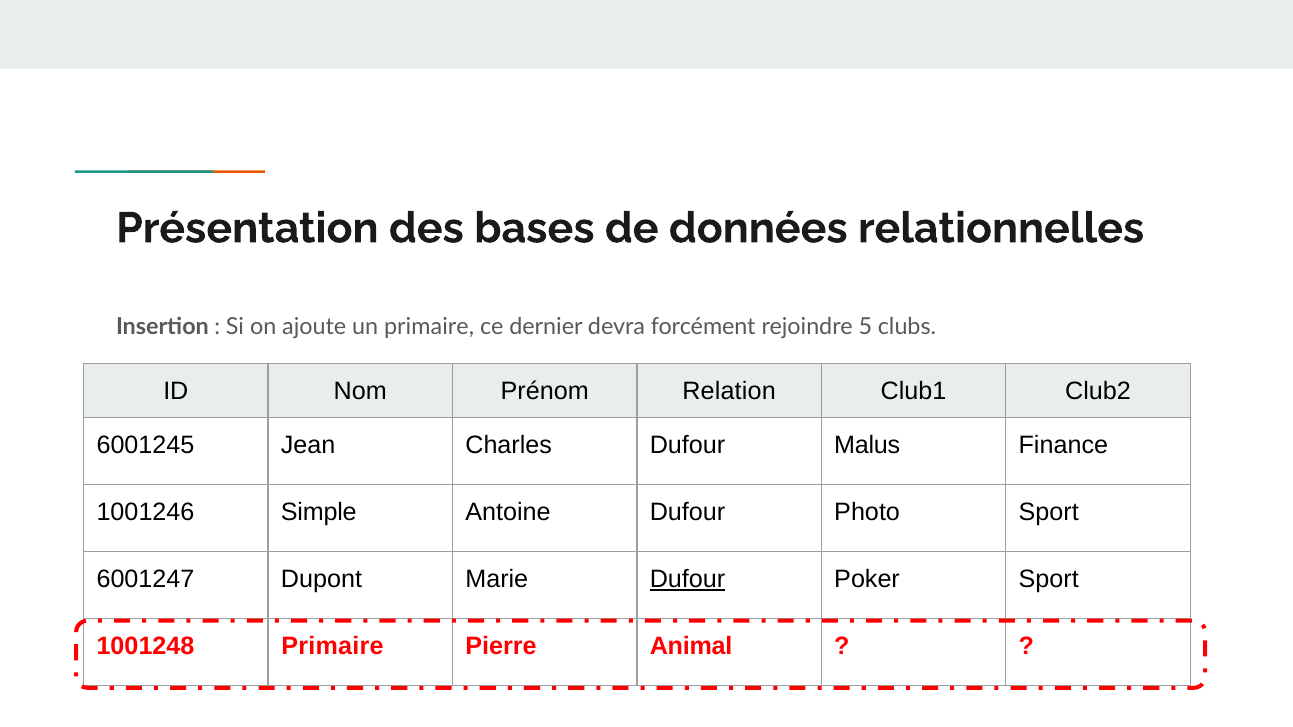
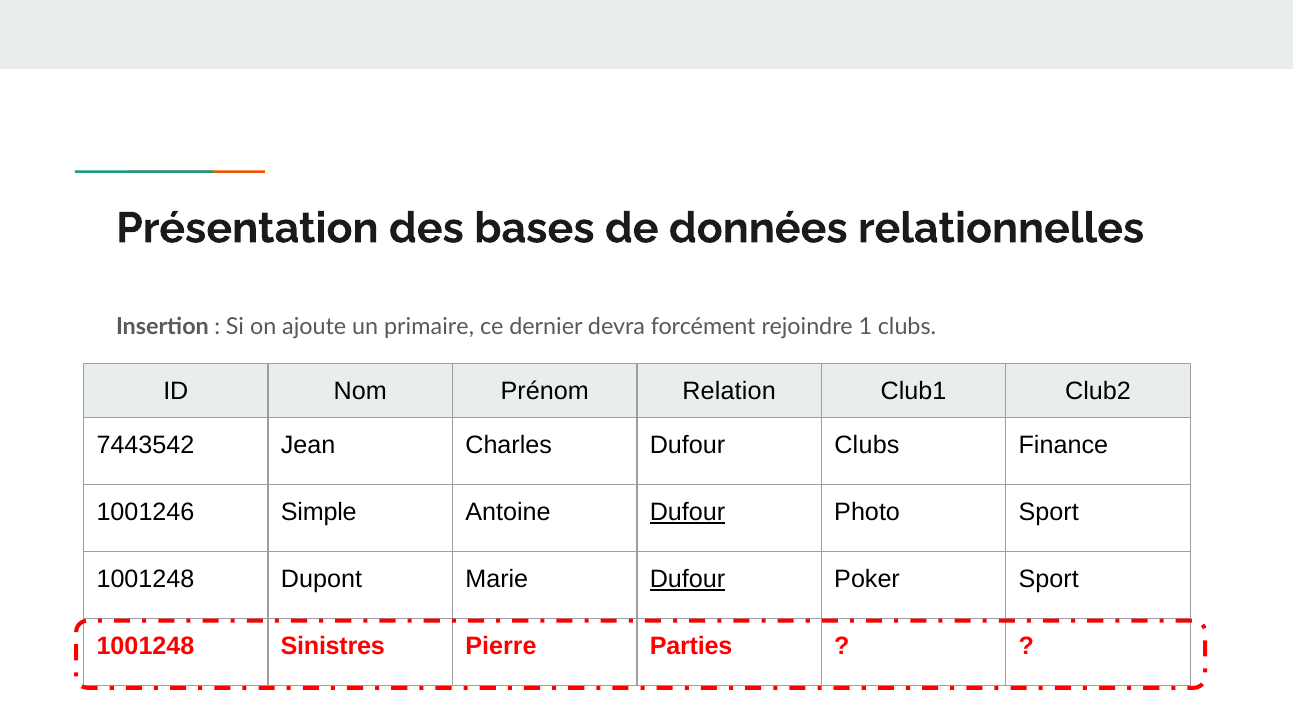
5: 5 -> 1 (865, 327)
6001245: 6001245 -> 7443542 (145, 445)
Dufour Malus: Malus -> Clubs (867, 445)
Dufour underline: none -> present (688, 512)
6001247: 6001247 -> 1001248 (145, 579)
1001248 Primaire: Primaire -> Sinistres (333, 646)
Animal: Animal -> Parties (691, 646)
